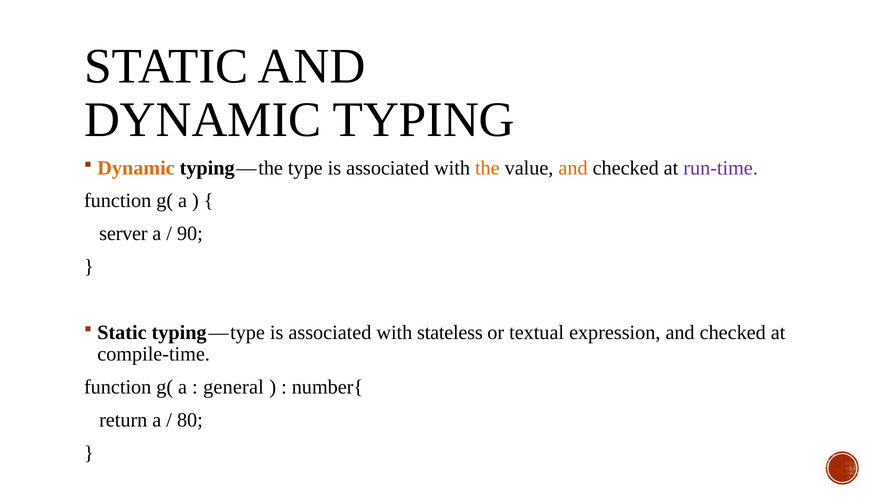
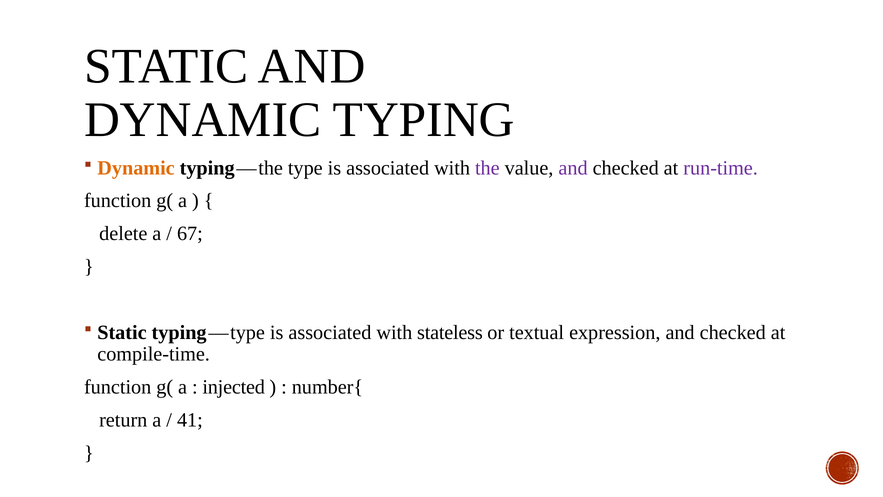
the colour: orange -> purple (487, 168)
and colour: orange -> purple (573, 168)
server: server -> delete (123, 234)
90: 90 -> 67 (190, 234)
general: general -> injected (234, 387)
80: 80 -> 41 (190, 420)
